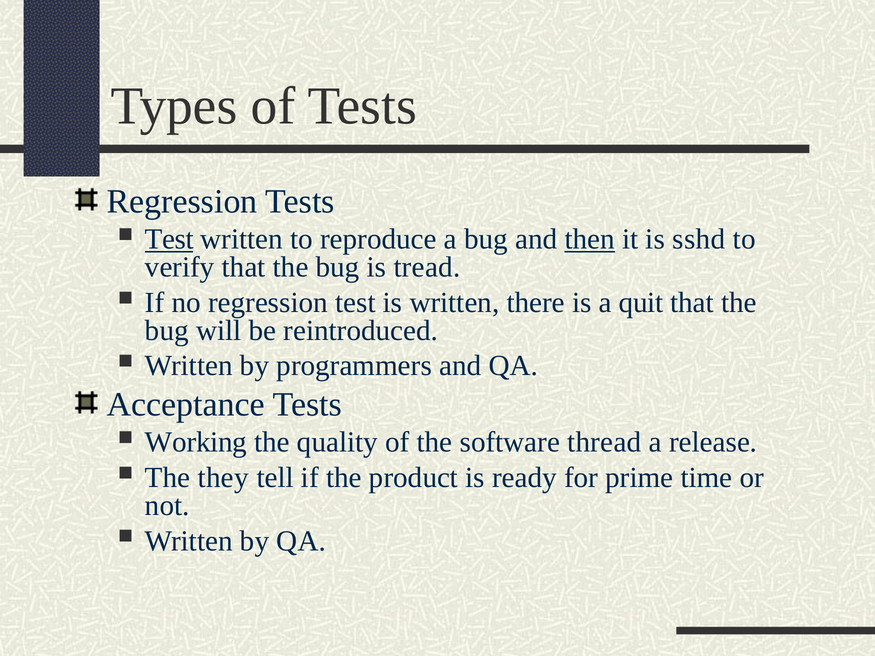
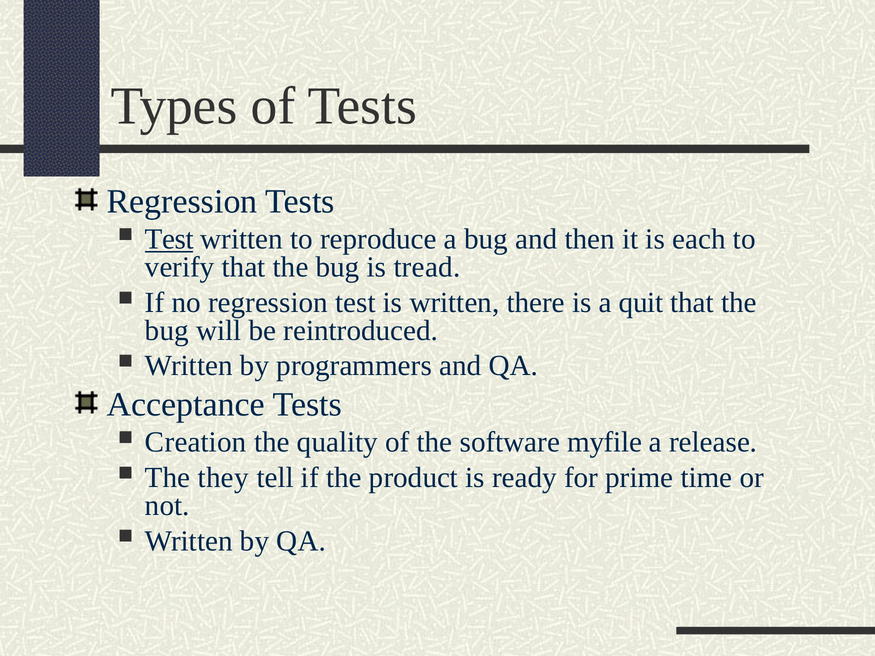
then underline: present -> none (590, 239)
sshd: sshd -> each (699, 239)
Working: Working -> Creation (196, 442)
thread: thread -> myfile (605, 442)
